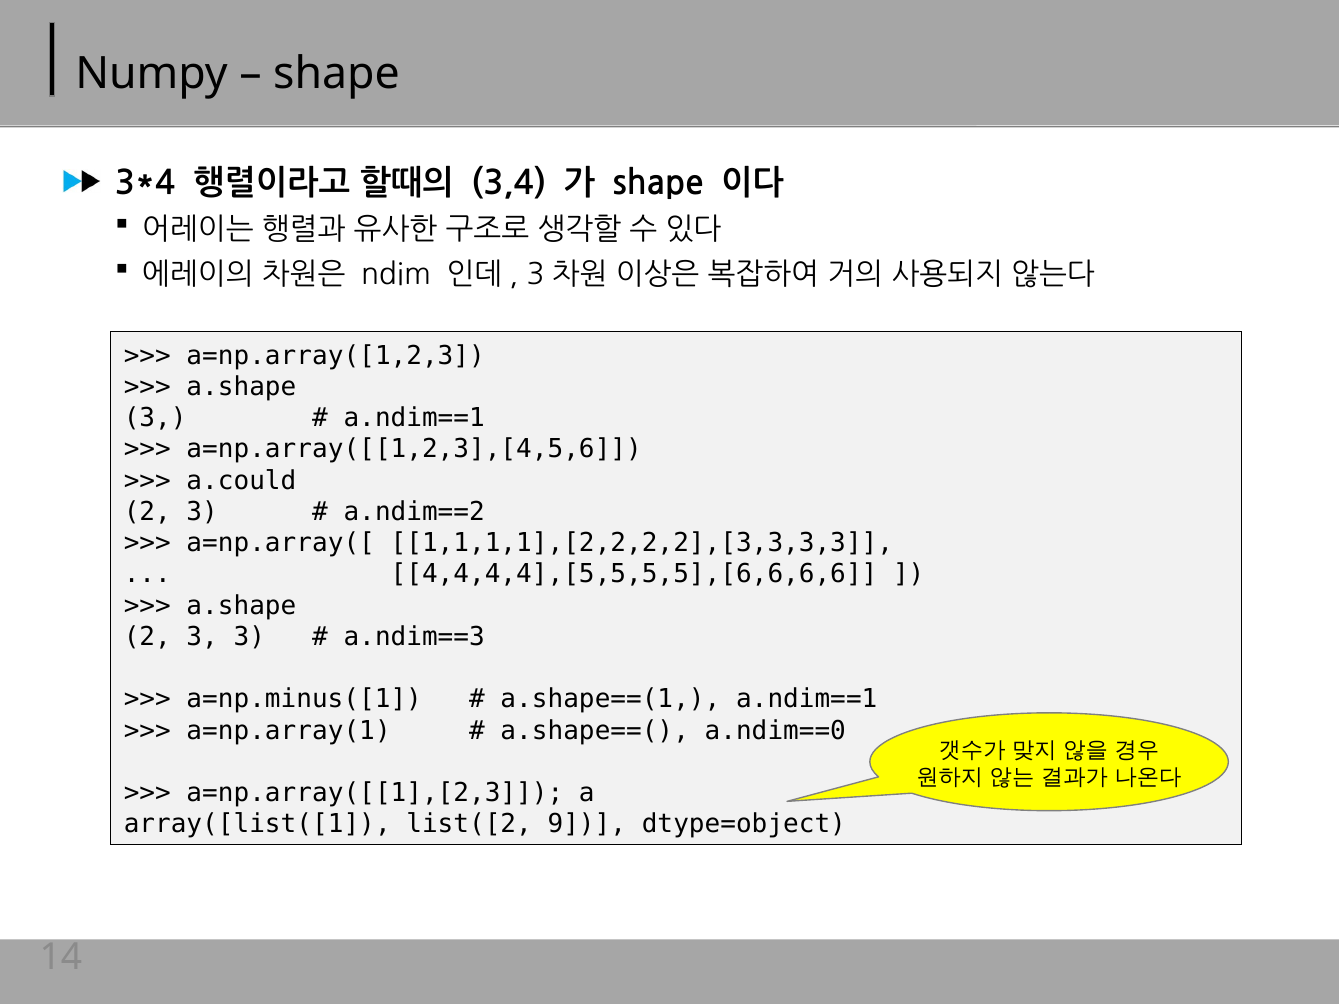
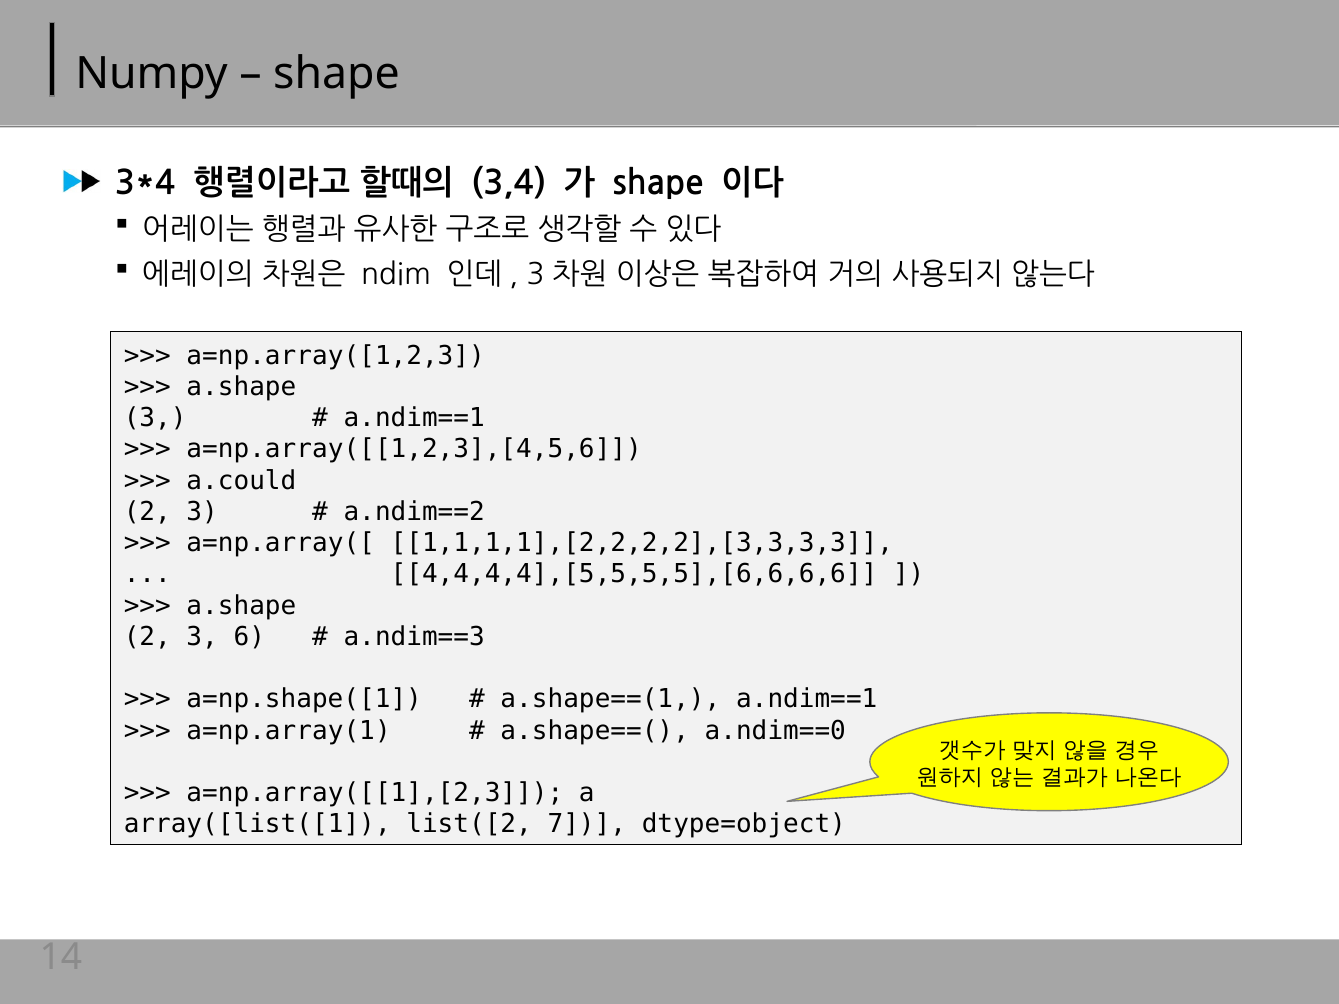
3 3: 3 -> 6 (249, 637)
a=np.minus([1: a=np.minus([1 -> a=np.shape([1 (304, 699)
9: 9 -> 7 (587, 824)
